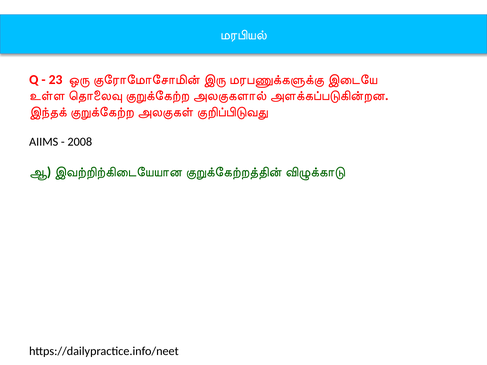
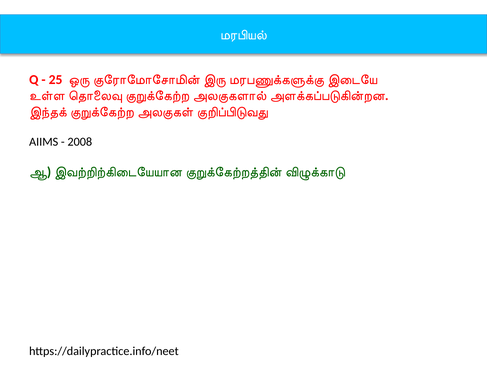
23: 23 -> 25 (56, 80)
